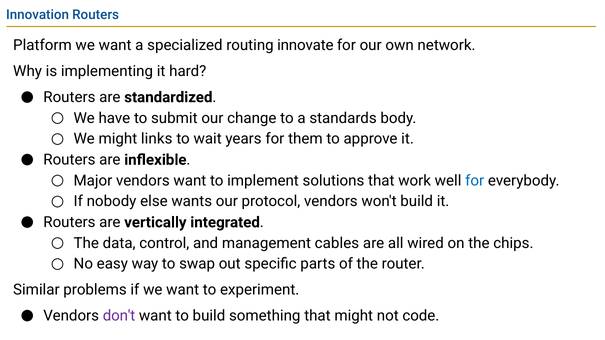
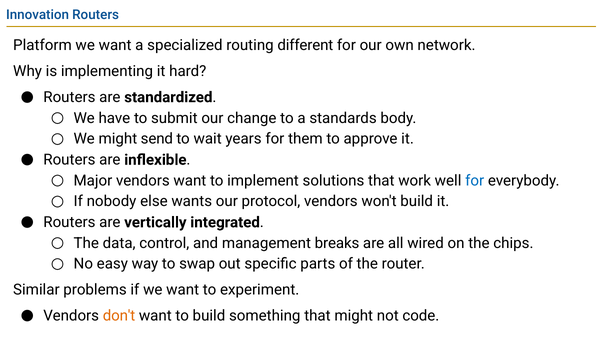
innovate: innovate -> different (305, 46)
links: links -> send (157, 139)
cables: cables -> breaks (337, 243)
don't colour: purple -> orange (119, 316)
